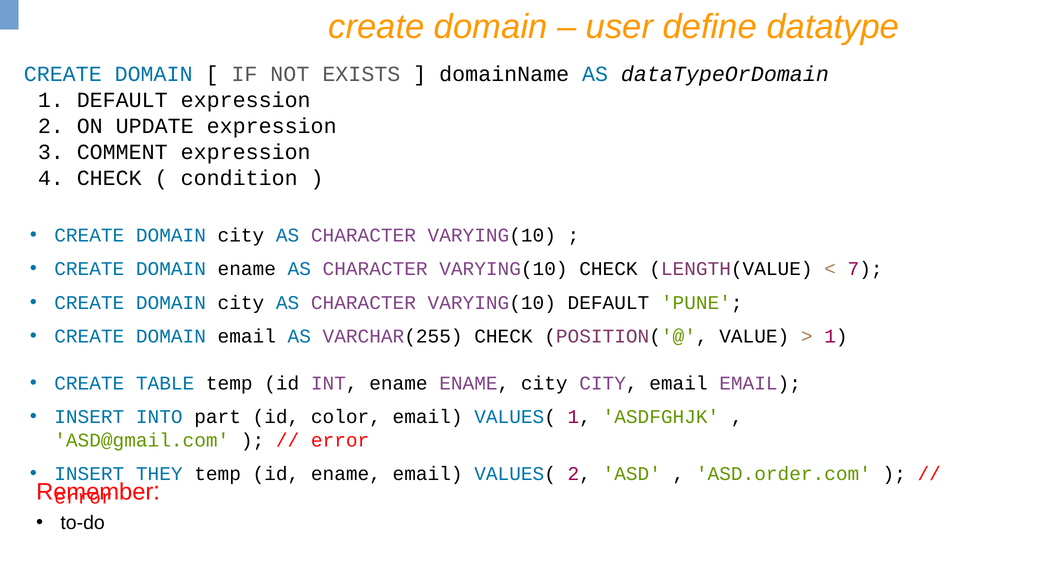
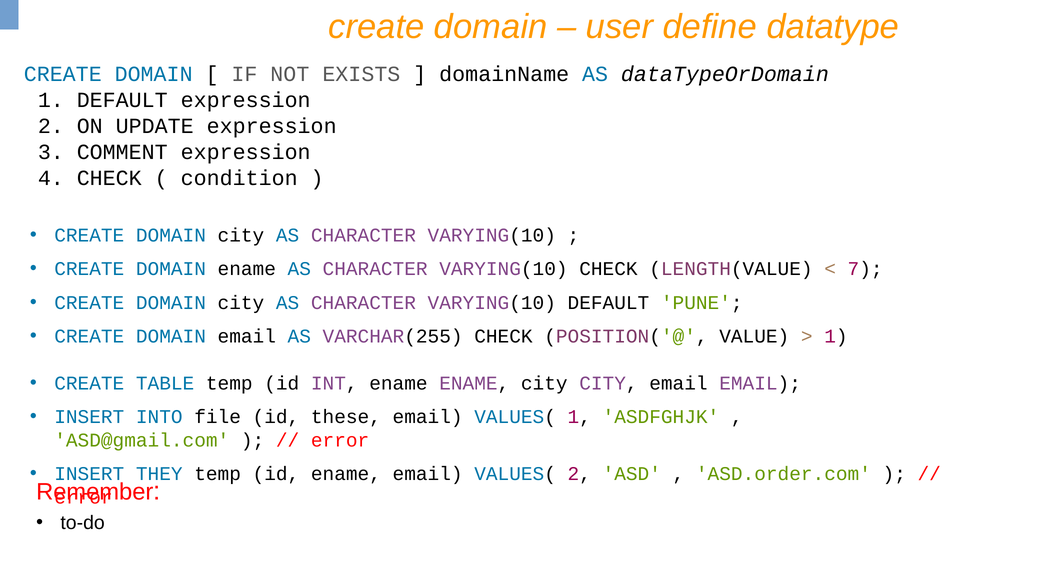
part: part -> file (218, 416)
color: color -> these (346, 416)
